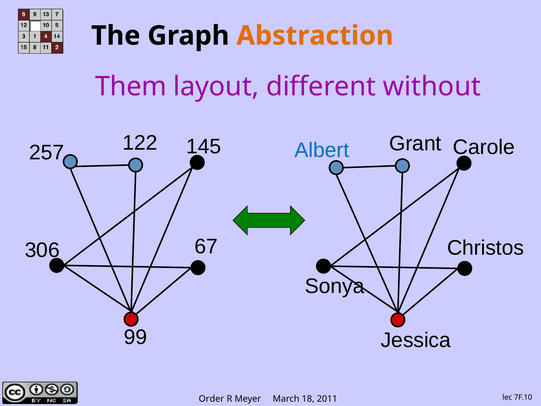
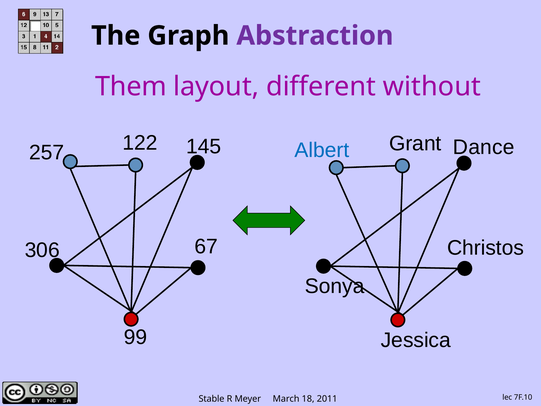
Abstraction colour: orange -> purple (315, 36)
Carole: Carole -> Dance (484, 147)
Order: Order -> Stable (211, 399)
